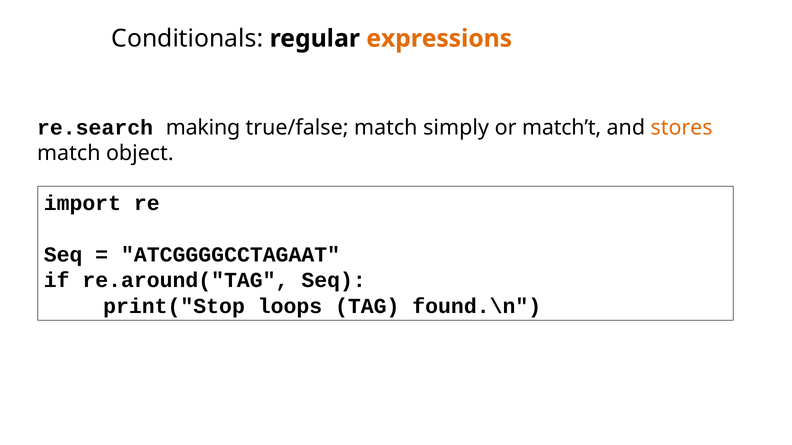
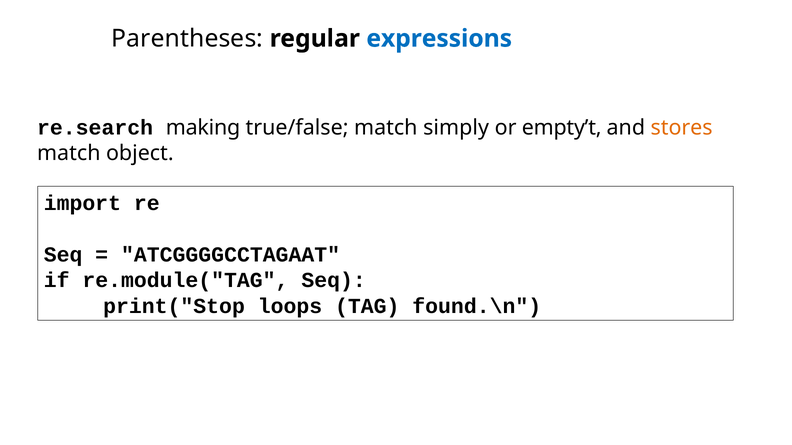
Conditionals: Conditionals -> Parentheses (187, 39)
expressions colour: orange -> blue (439, 39)
match’t: match’t -> empty’t (562, 128)
re.around("TAG: re.around("TAG -> re.module("TAG (185, 281)
